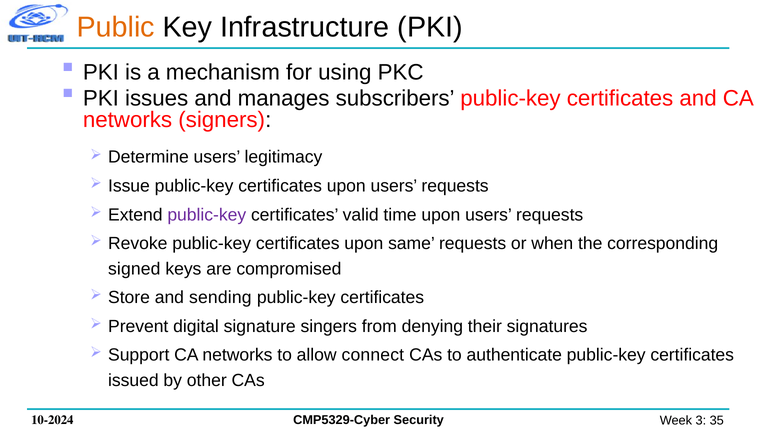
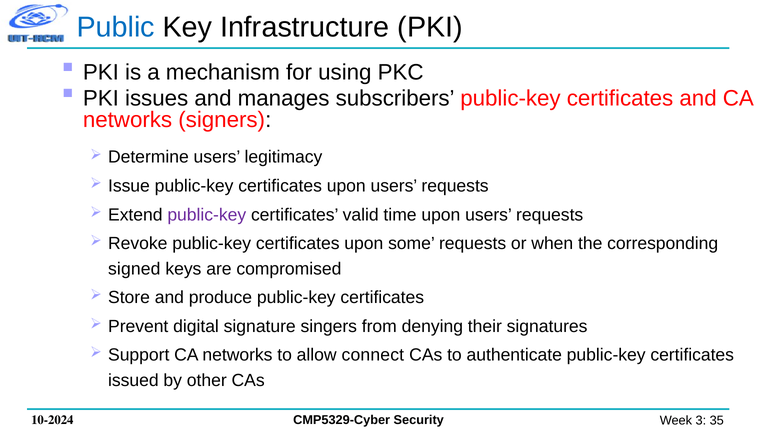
Public colour: orange -> blue (116, 27)
same: same -> some (411, 243)
sending: sending -> produce (220, 297)
